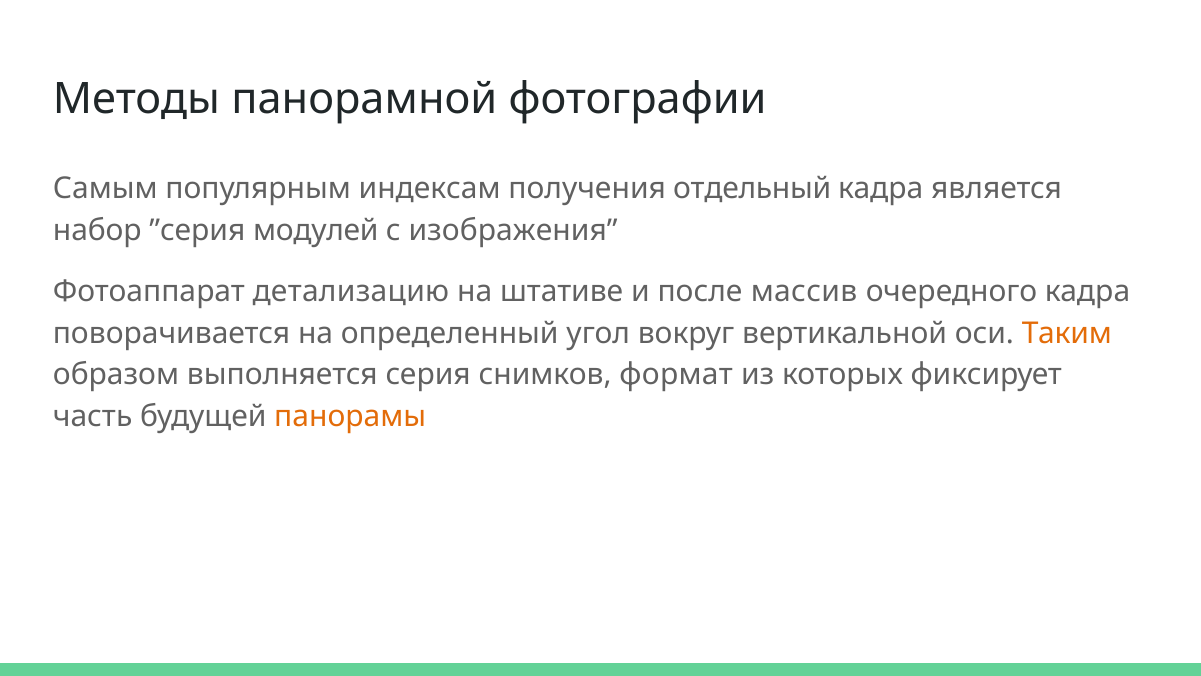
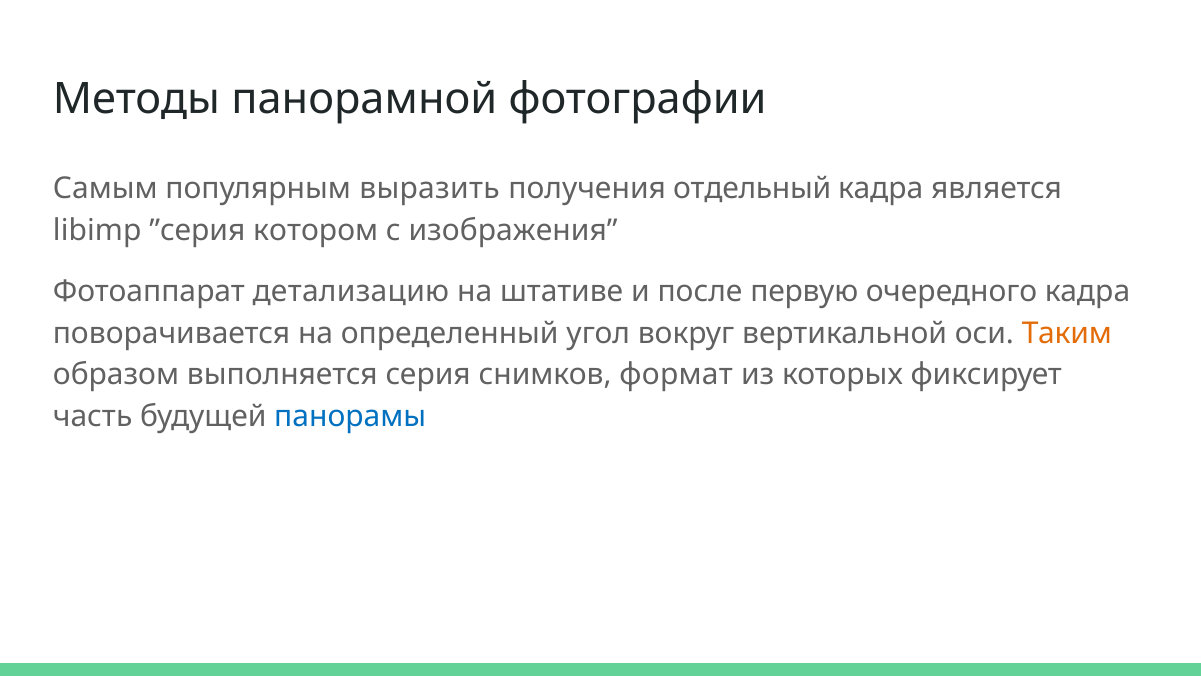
индексам: индексам -> выразить (430, 189)
набор: набор -> libimp (97, 230)
модулей: модулей -> котором (316, 230)
массив: массив -> первую (804, 292)
панорамы colour: orange -> blue (350, 416)
